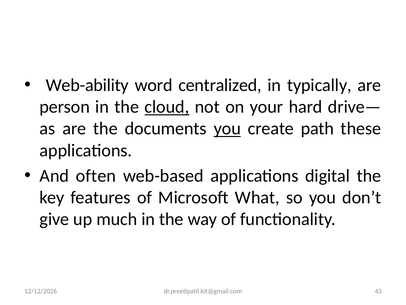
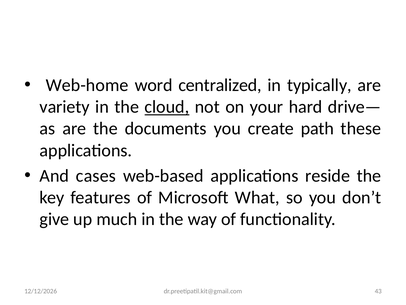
Web-ability: Web-ability -> Web-home (87, 85)
person: person -> variety (65, 107)
you underline: present -> none (227, 128)
often: often -> cases (96, 175)
digital: digital -> reside (328, 175)
